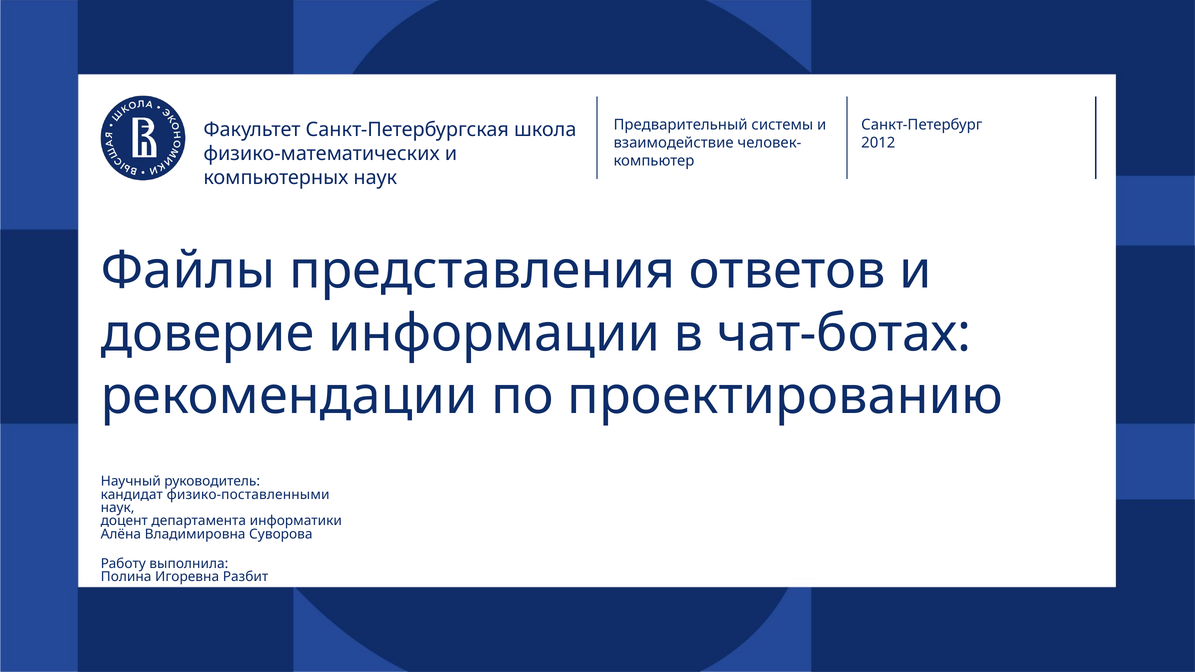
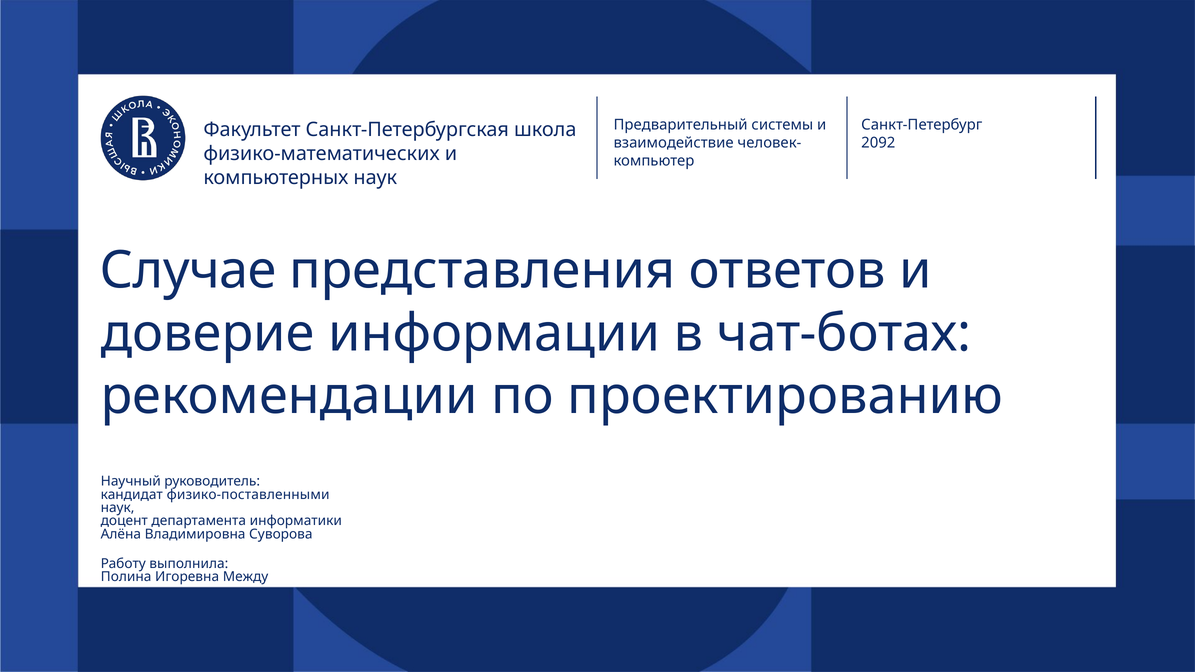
2012: 2012 -> 2092 (878, 143)
Файлы: Файлы -> Случае (188, 271)
Разбит: Разбит -> Между (246, 577)
